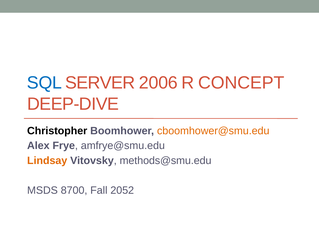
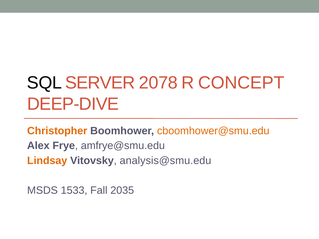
SQL colour: blue -> black (44, 83)
2006: 2006 -> 2078 (158, 83)
Christopher colour: black -> orange (57, 131)
methods@smu.edu: methods@smu.edu -> analysis@smu.edu (165, 161)
8700: 8700 -> 1533 (74, 191)
2052: 2052 -> 2035 (122, 191)
